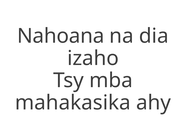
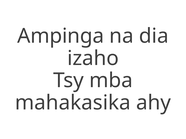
Nahoana: Nahoana -> Ampinga (61, 36)
